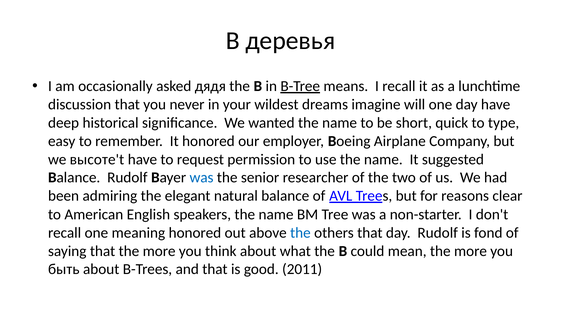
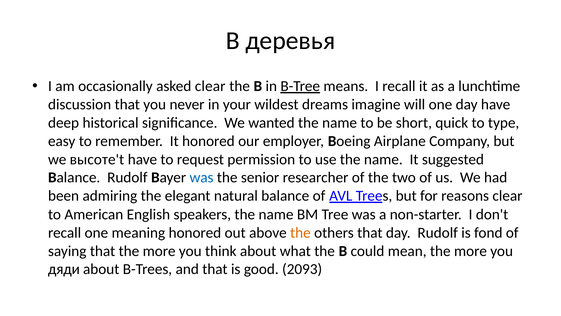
asked дядя: дядя -> clear (210, 86)
the colour: blue -> orange (300, 232)
быть: быть -> дяди (64, 269)
2011: 2011 -> 2093 (302, 269)
